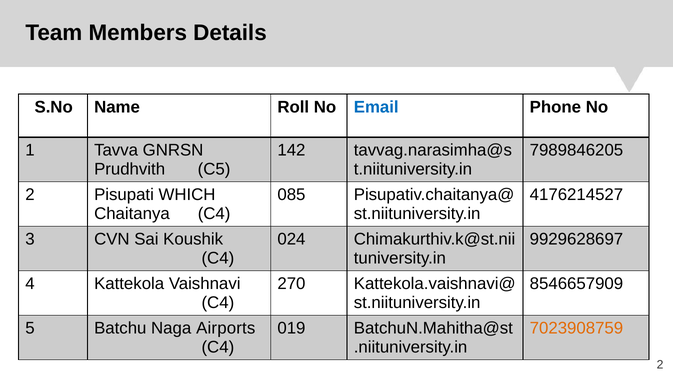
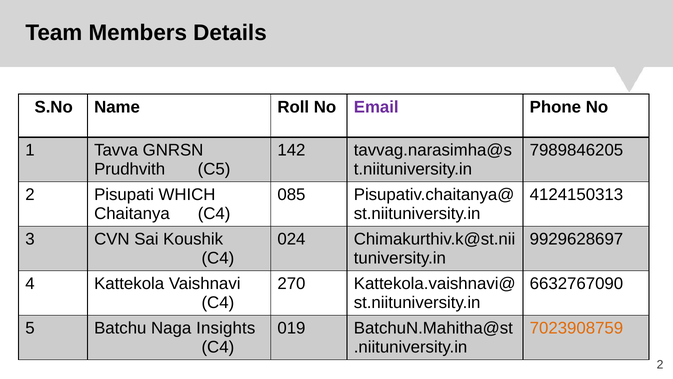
Email colour: blue -> purple (376, 107)
4176214527: 4176214527 -> 4124150313 (576, 195)
8546657909: 8546657909 -> 6632767090 (576, 284)
Airports: Airports -> Insights (226, 328)
